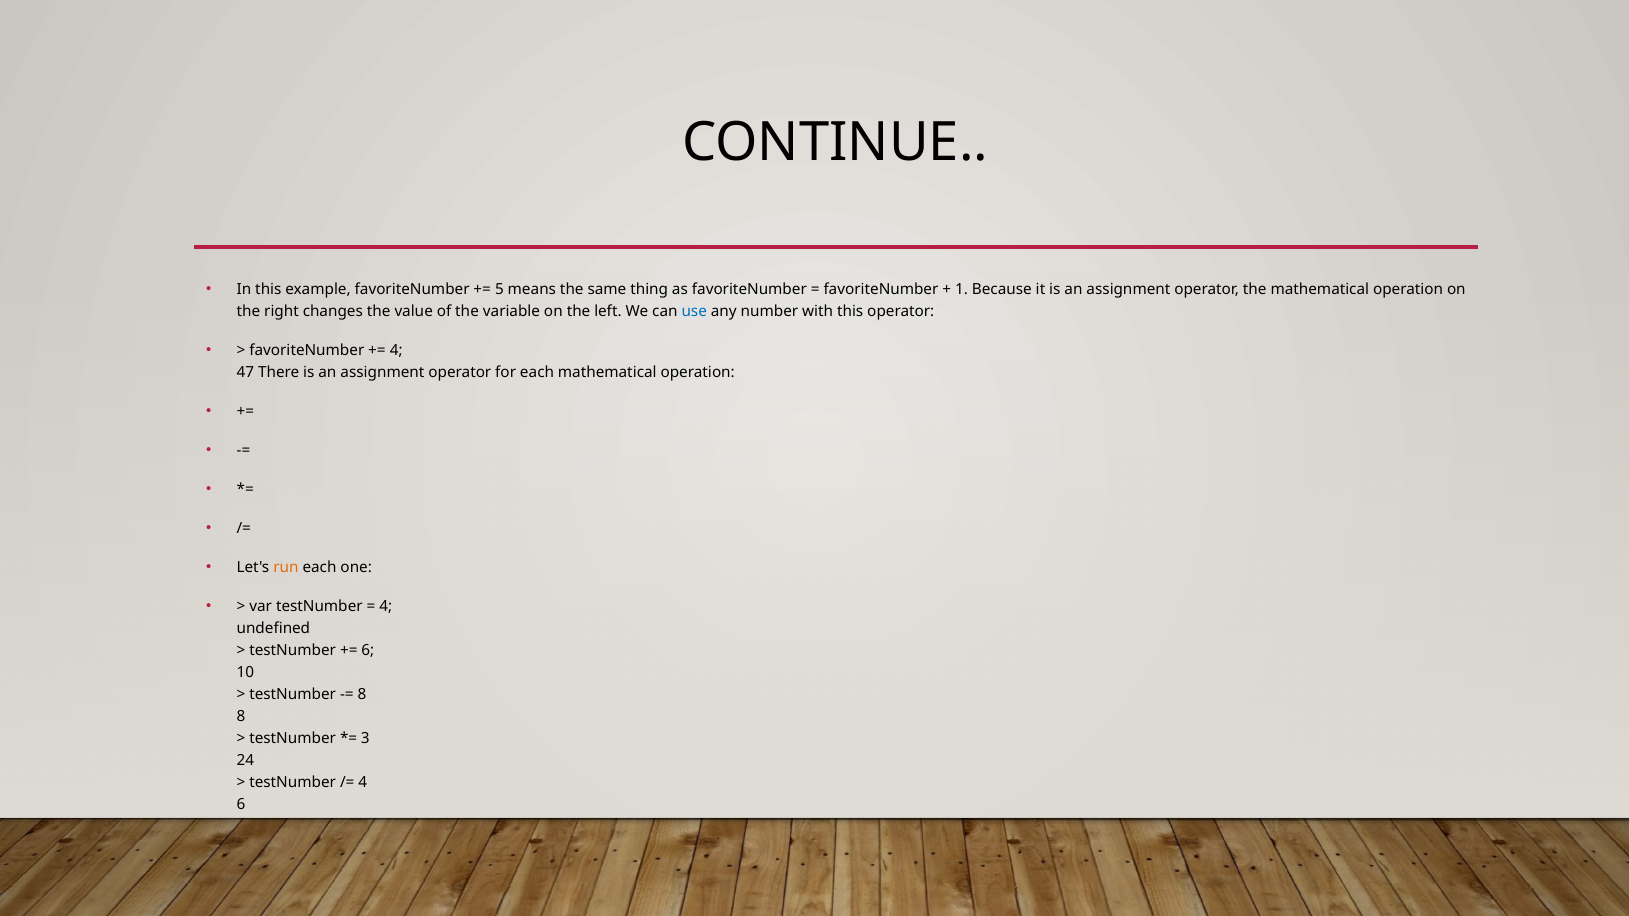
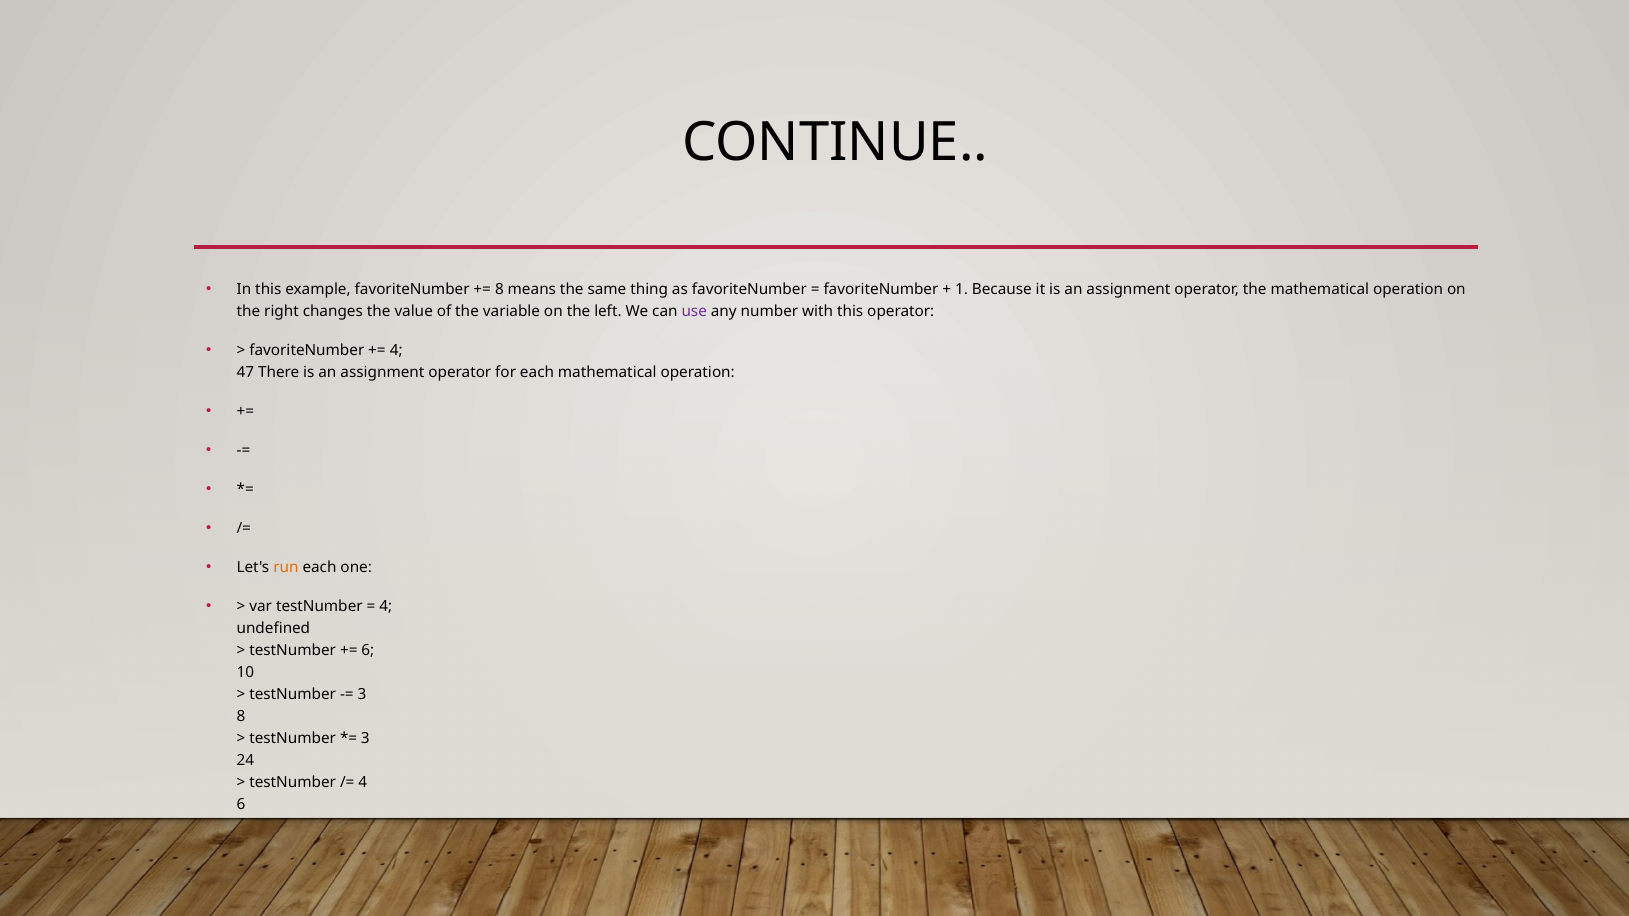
5: 5 -> 8 (499, 289)
use colour: blue -> purple (694, 311)
8: 8 -> 3 (362, 695)
